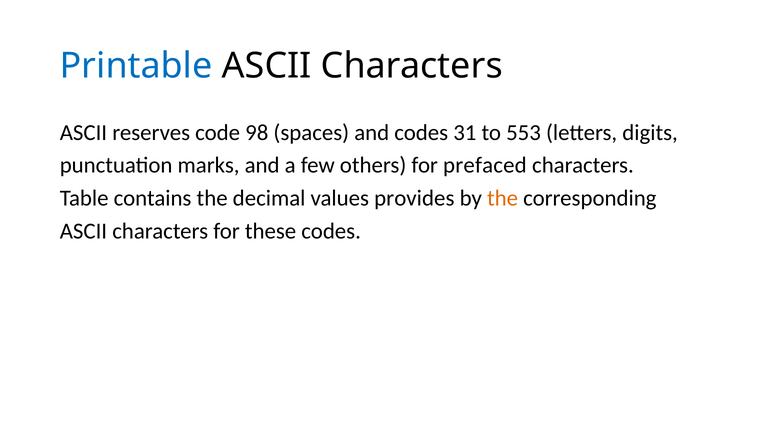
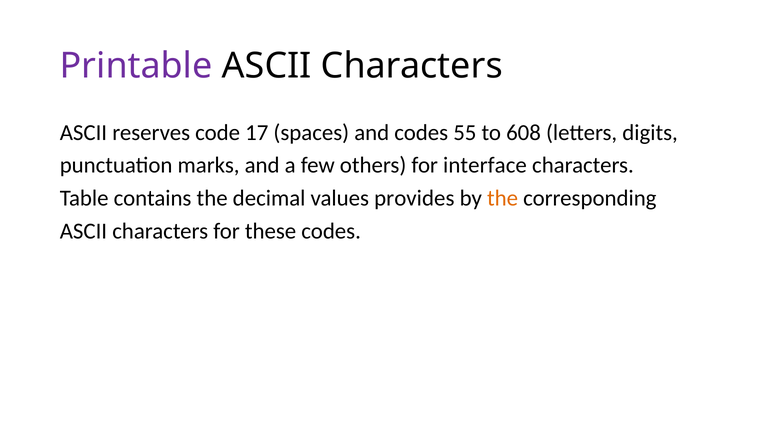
Printable colour: blue -> purple (136, 66)
98: 98 -> 17 (257, 133)
31: 31 -> 55 (465, 133)
553: 553 -> 608 (524, 133)
prefaced: prefaced -> interface (485, 165)
